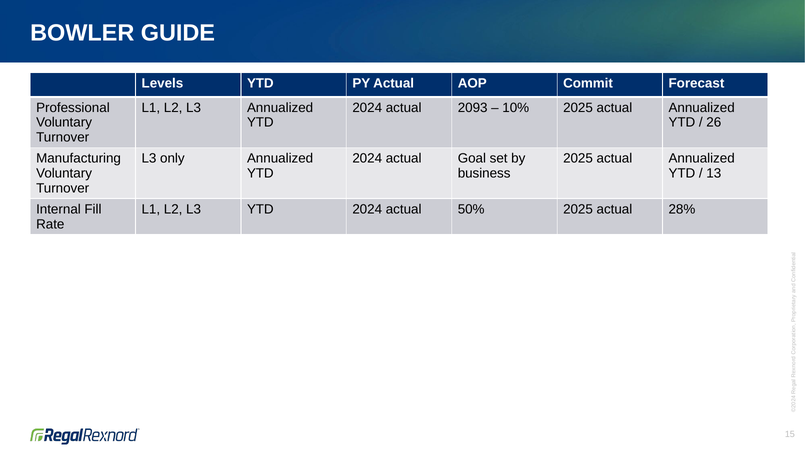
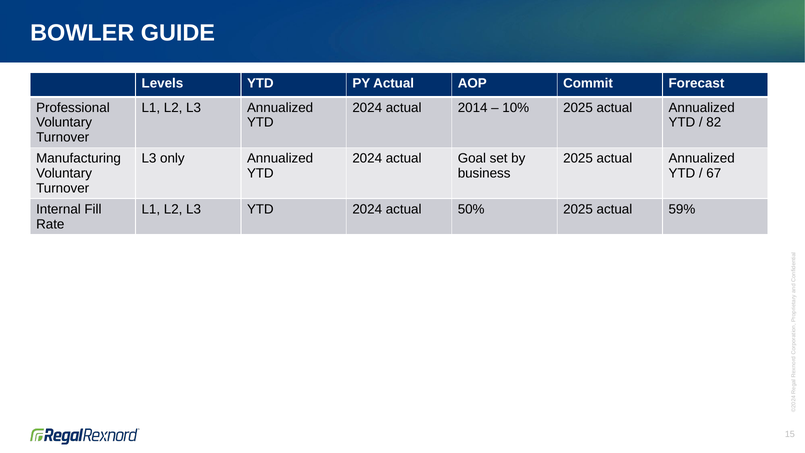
2093: 2093 -> 2014 (473, 108)
26: 26 -> 82 (714, 122)
13: 13 -> 67 (714, 173)
28%: 28% -> 59% (682, 209)
